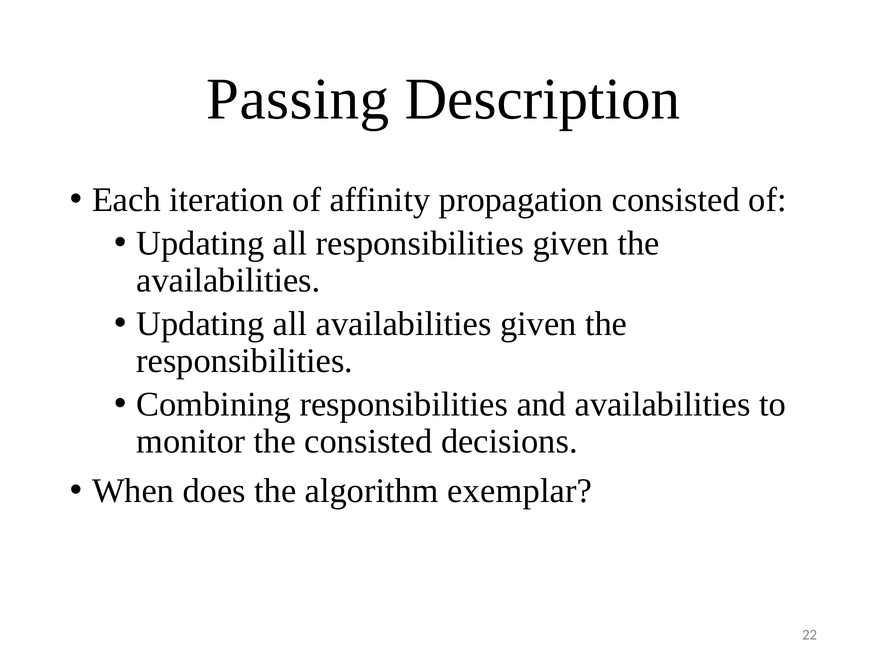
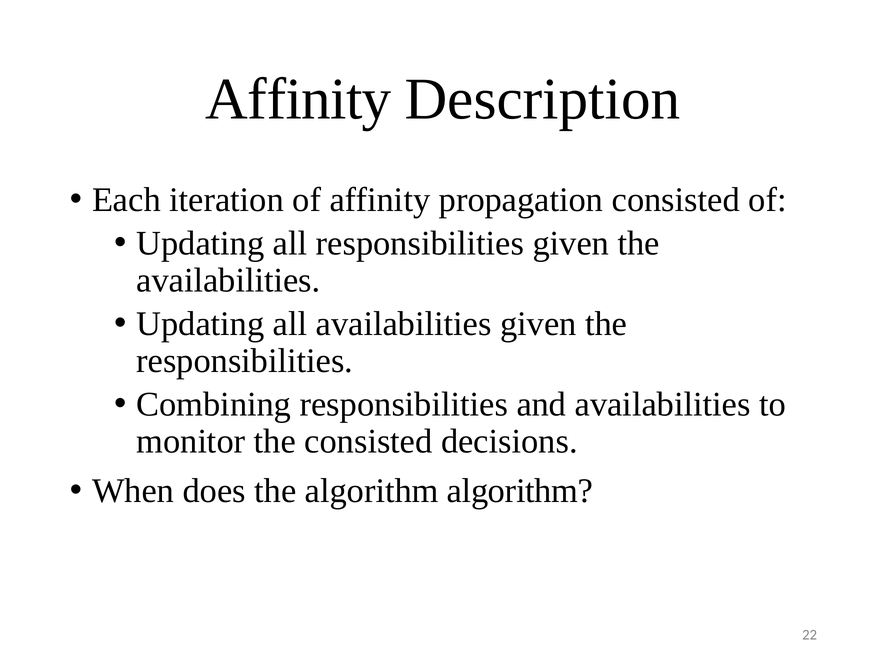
Passing: Passing -> Affinity (298, 99)
algorithm exemplar: exemplar -> algorithm (520, 491)
